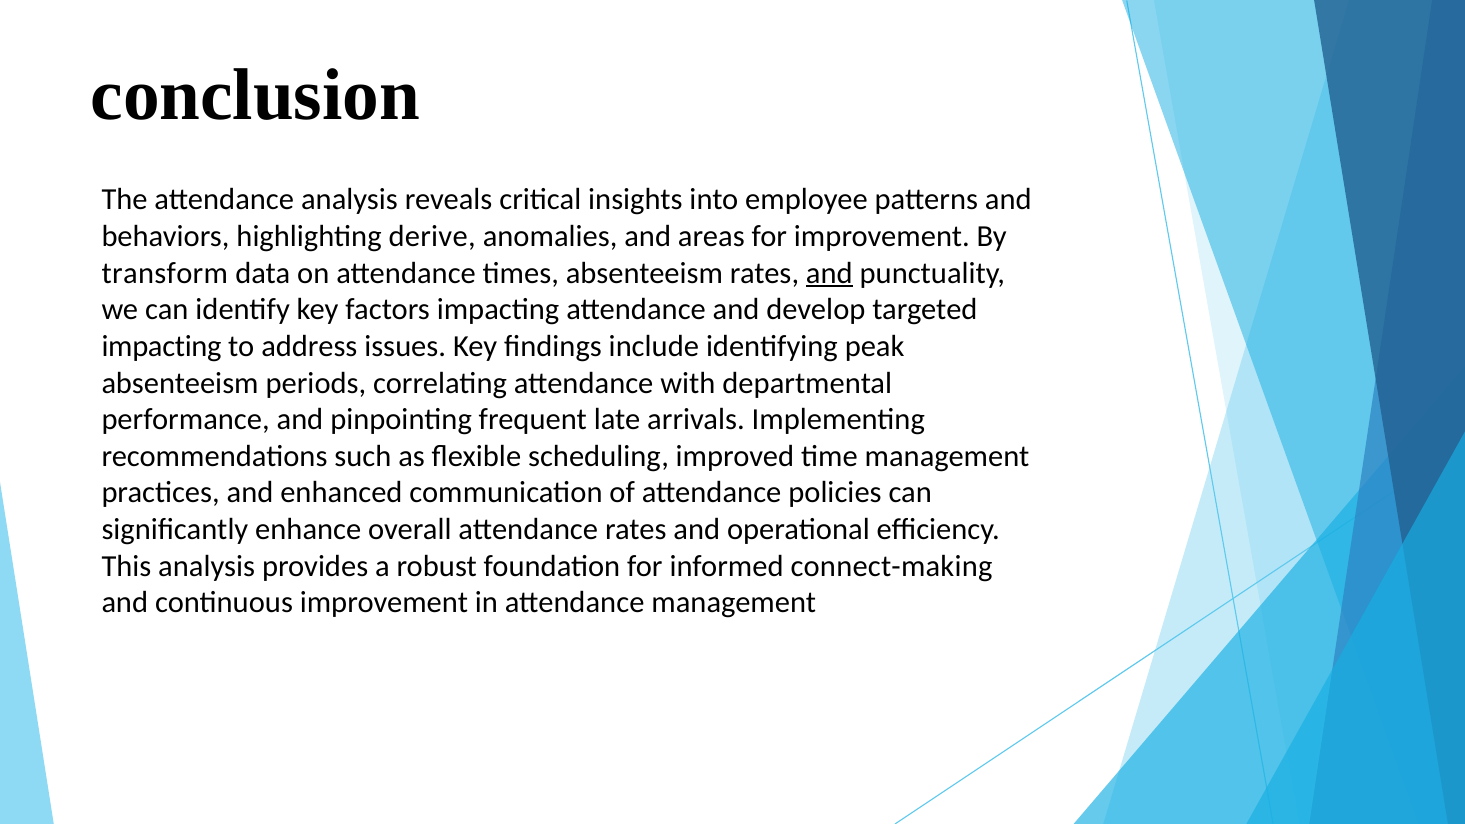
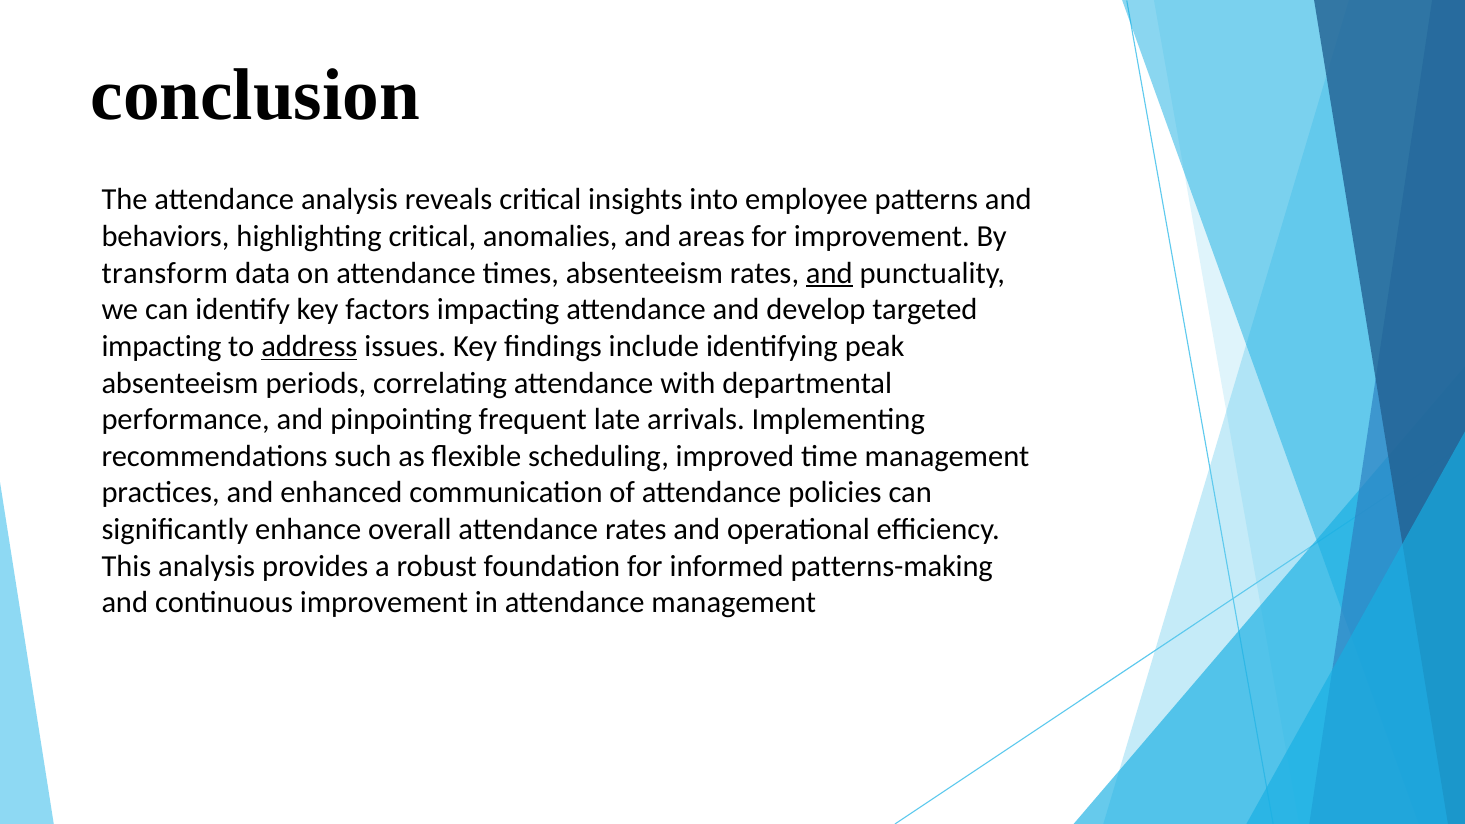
highlighting derive: derive -> critical (432, 236)
address underline: none -> present (309, 346)
connect-making: connect-making -> patterns-making (892, 566)
